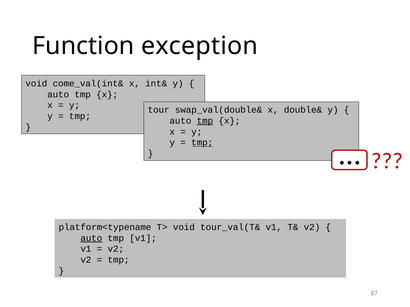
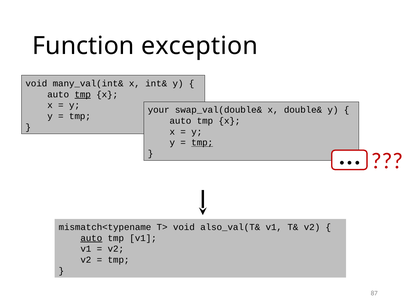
come_val(int&: come_val(int& -> many_val(int& (88, 84)
tmp underline: none -> present (83, 94)
tour: tour -> your (159, 110)
tmp underline: present -> none (205, 121)
platform<typename: platform<typename -> mismatch<typename (105, 227)
tour_val(T&: tour_val(T& -> also_val(T& (230, 227)
